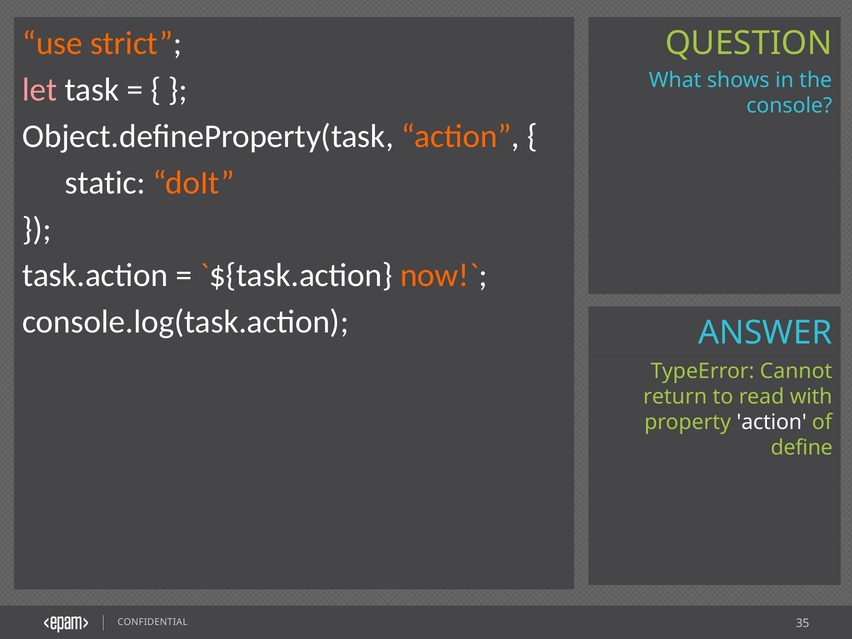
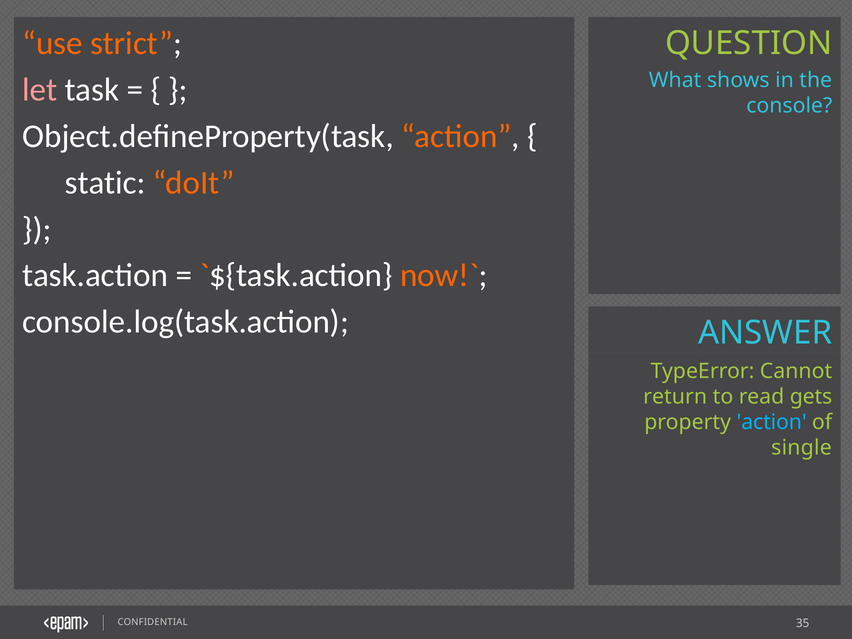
with: with -> gets (811, 397)
action colour: white -> light blue (772, 422)
define: define -> single (802, 448)
